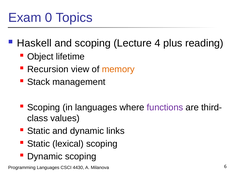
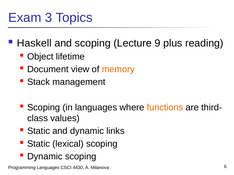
0: 0 -> 3 (49, 18)
4: 4 -> 9 (157, 43)
Recursion: Recursion -> Document (48, 69)
functions colour: purple -> orange (165, 108)
